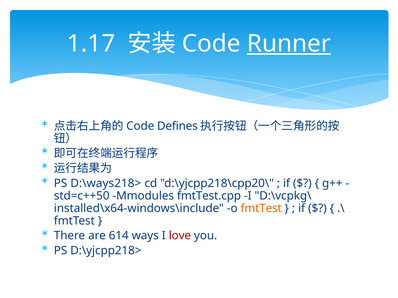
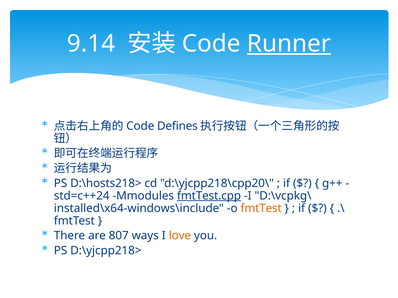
1.17: 1.17 -> 9.14 (91, 44)
D:\ways218>: D:\ways218> -> D:\hosts218> (106, 184)
std=c++50: std=c++50 -> std=c++24 (82, 196)
fmtTest.cpp underline: none -> present (209, 196)
614: 614 -> 807 (119, 236)
love colour: red -> orange (180, 236)
